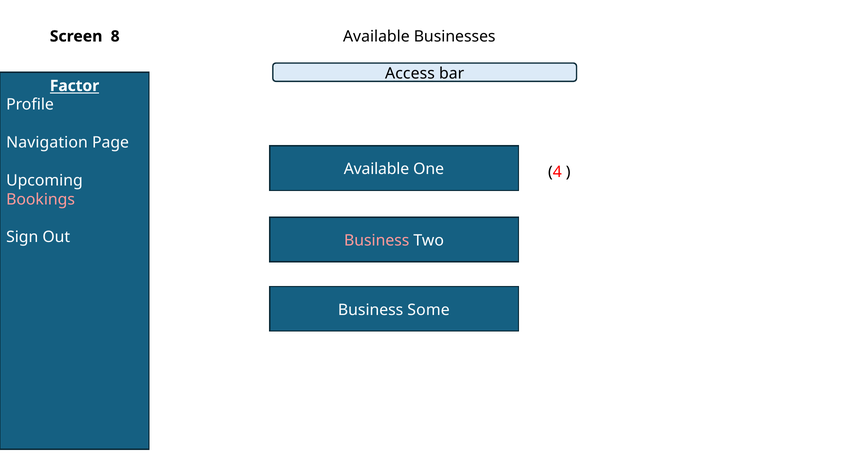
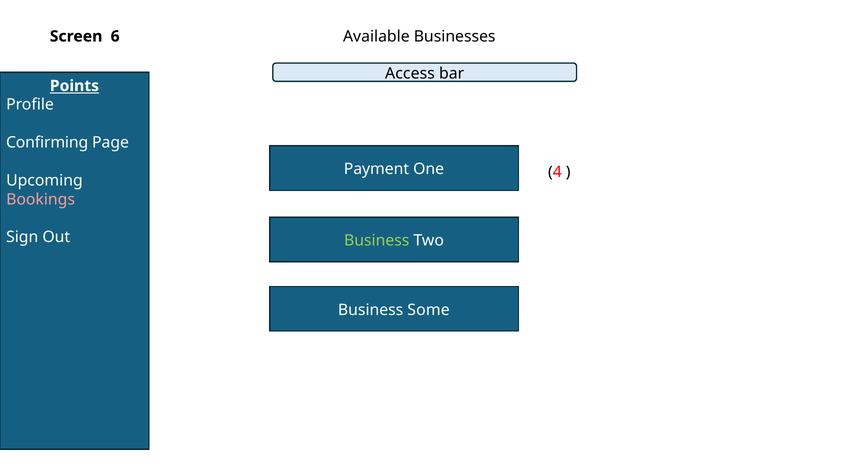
8: 8 -> 6 (115, 36)
Factor: Factor -> Points (74, 86)
Navigation: Navigation -> Confirming (47, 143)
Available: Available -> Payment (376, 169)
Business colour: pink -> light green (377, 241)
